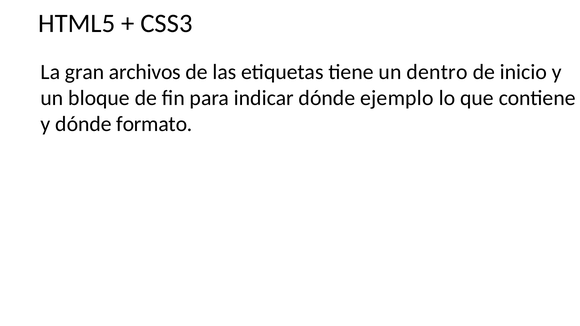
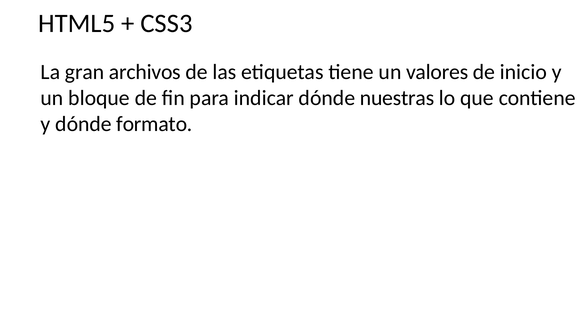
dentro: dentro -> valores (437, 72)
ejemplo: ejemplo -> nuestras (397, 98)
